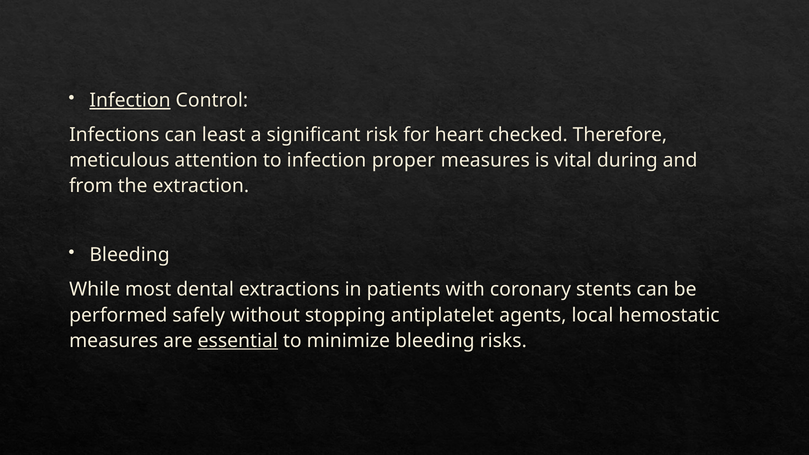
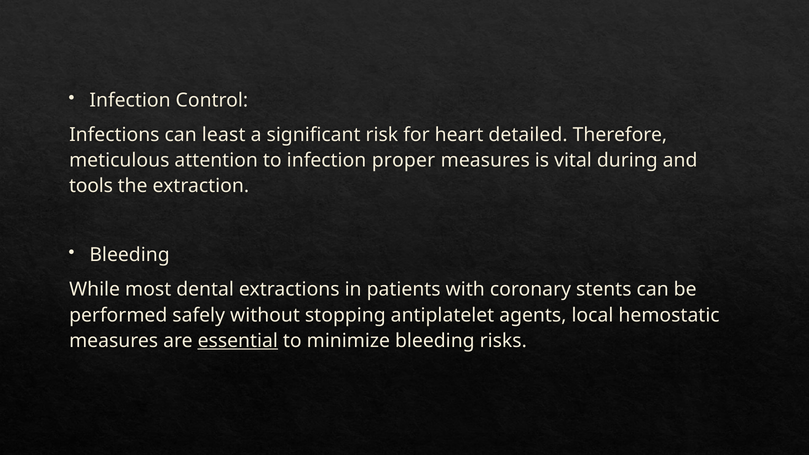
Infection underline: present -> none (130, 101)
checked: checked -> detailed (528, 135)
from: from -> tools (91, 186)
